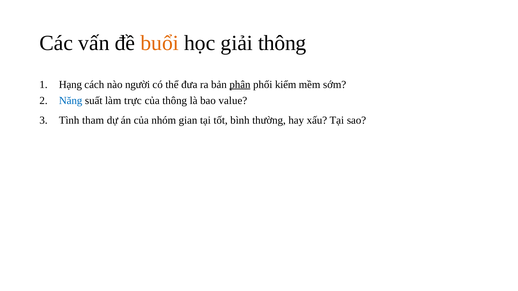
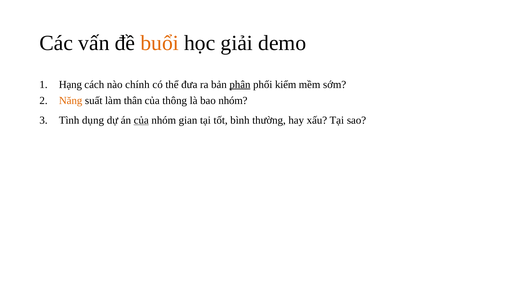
giải thông: thông -> demo (282, 43)
người: người -> chính (137, 85)
Năng colour: blue -> orange (71, 101)
trực: trực -> thân (133, 101)
bao value: value -> nhóm (233, 101)
tham: tham -> dụng (93, 120)
của underline: none -> present (141, 120)
